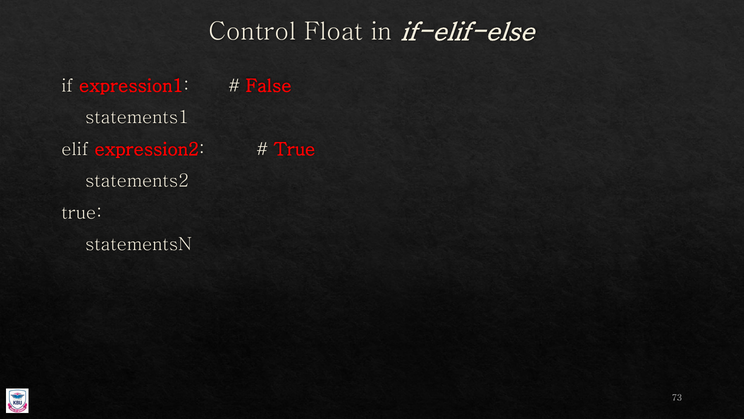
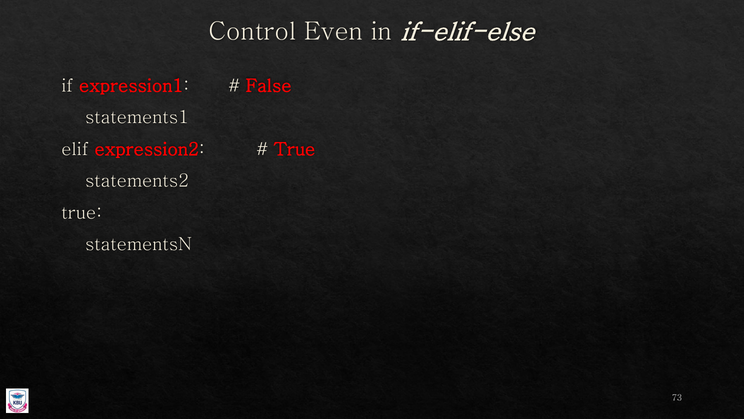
Float: Float -> Even (334, 32)
